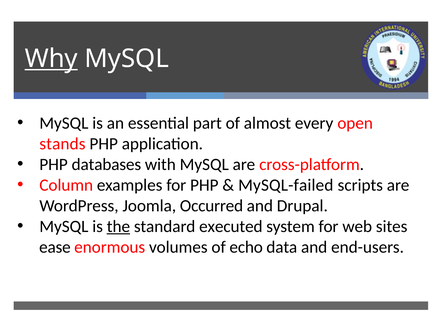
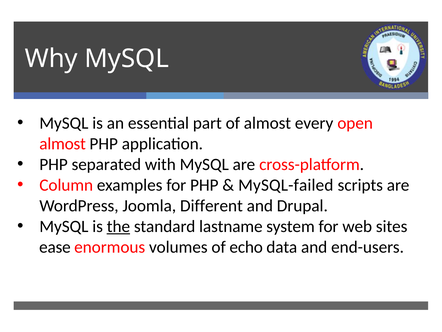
Why underline: present -> none (51, 58)
stands: stands -> almost (63, 144)
databases: databases -> separated (106, 164)
Occurred: Occurred -> Different (211, 205)
executed: executed -> lastname (231, 226)
